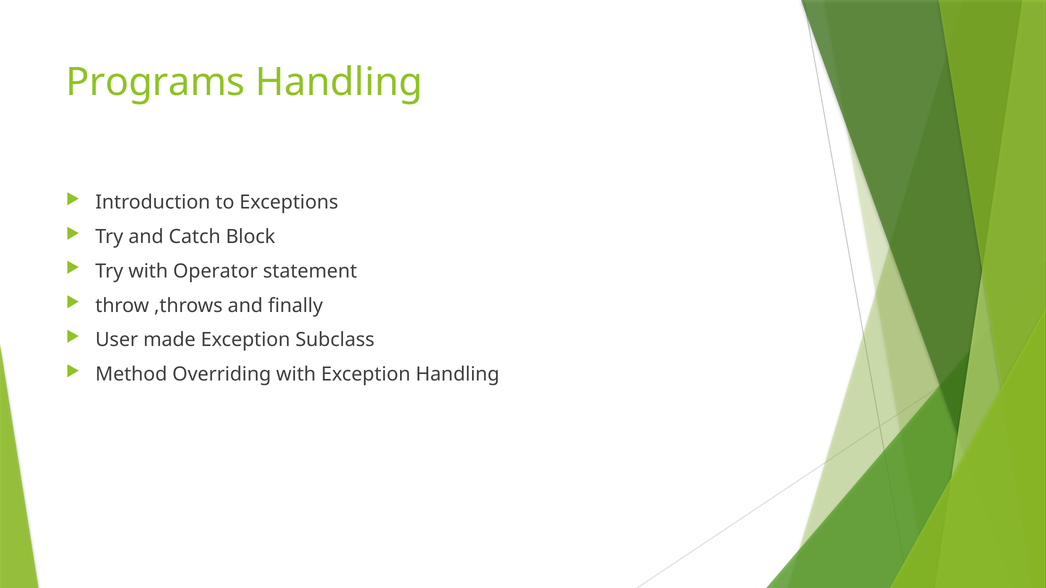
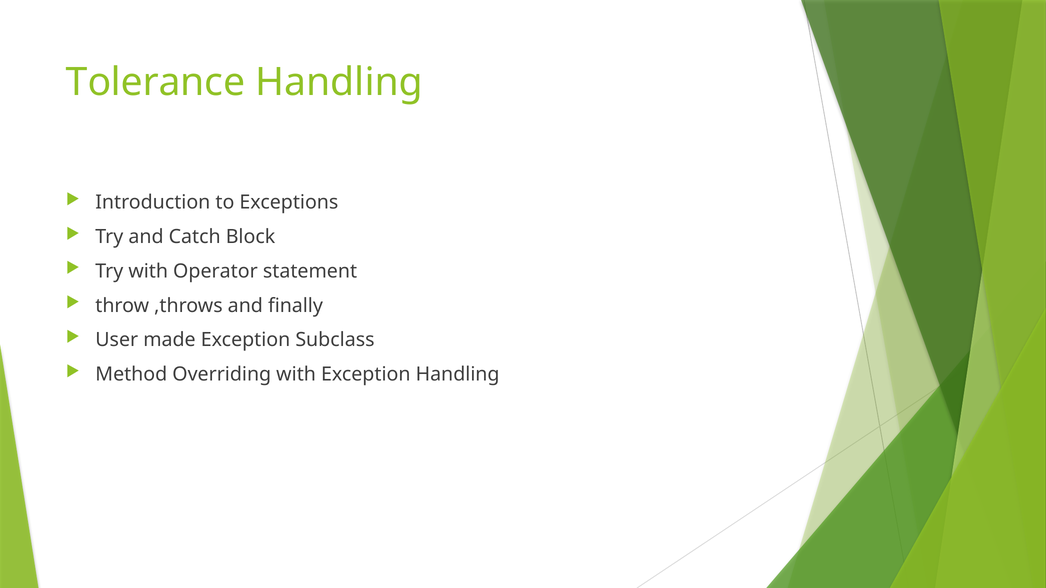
Programs: Programs -> Tolerance (156, 82)
